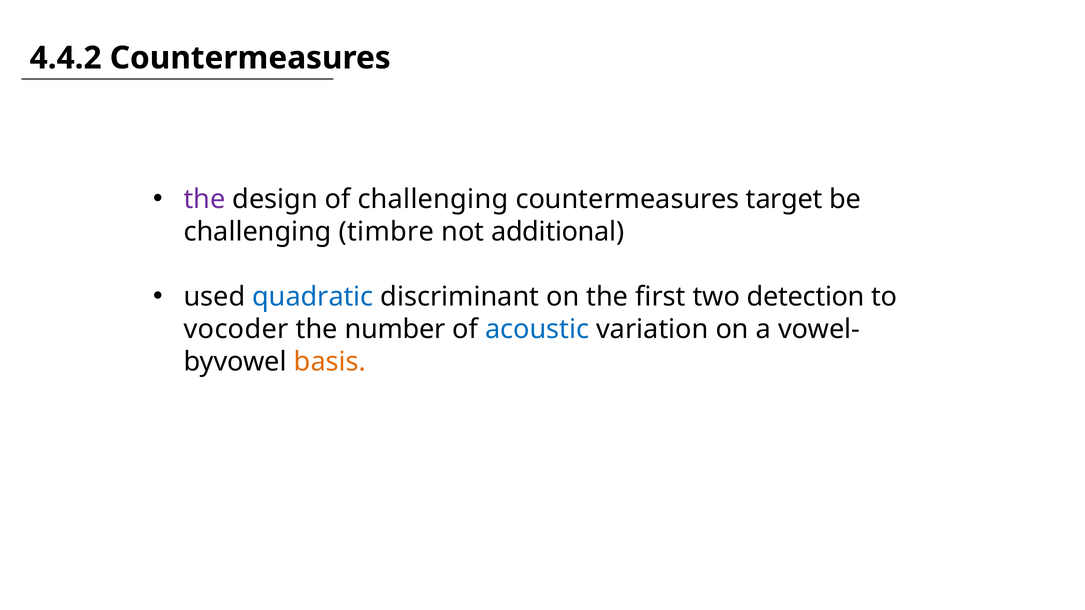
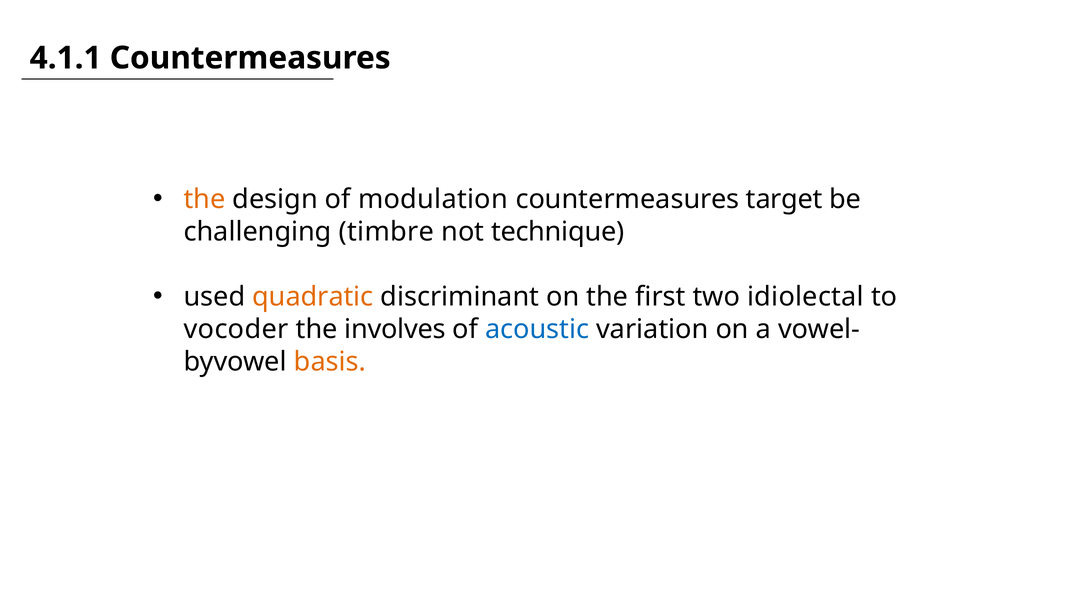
4.4.2: 4.4.2 -> 4.1.1 (66, 58)
the colour: purple -> orange (205, 199)
of challenging: challenging -> modulation (433, 199)
additional: additional -> technique (558, 232)
quadratic colour: blue -> orange (313, 297)
detection: detection -> idiolectal (805, 297)
number: number -> involves (395, 330)
